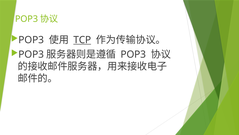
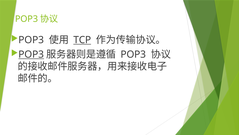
POP3 underline: none -> present (31, 54)
